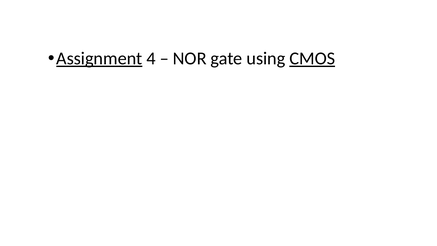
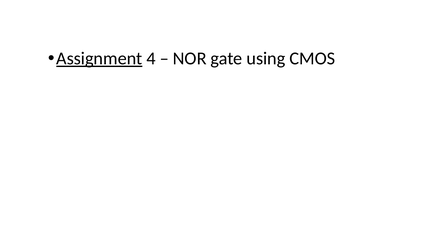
CMOS underline: present -> none (312, 58)
